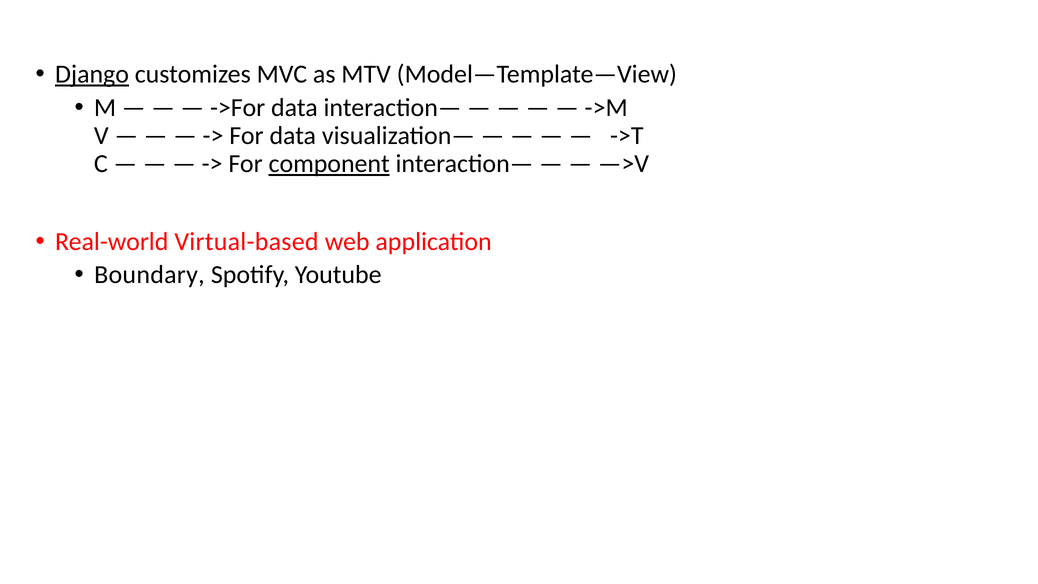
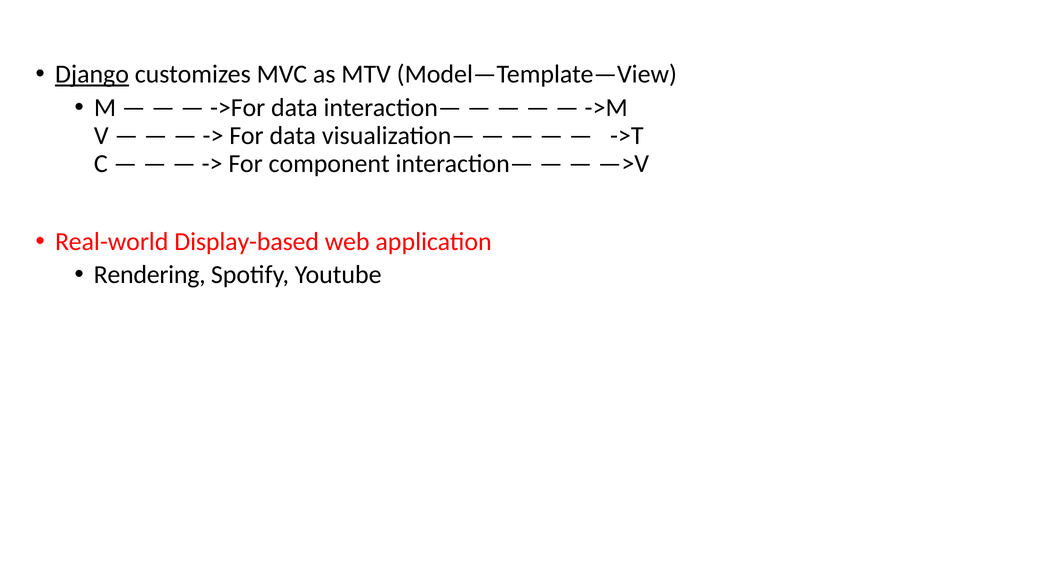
component underline: present -> none (329, 164)
Virtual-based: Virtual-based -> Display-based (247, 241)
Boundary: Boundary -> Rendering (150, 275)
